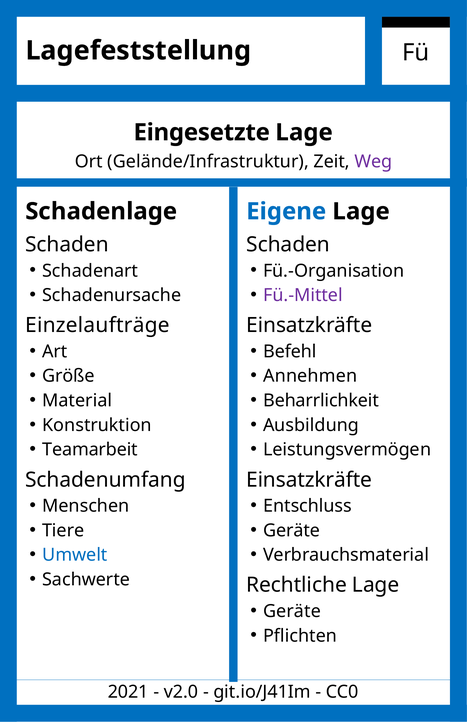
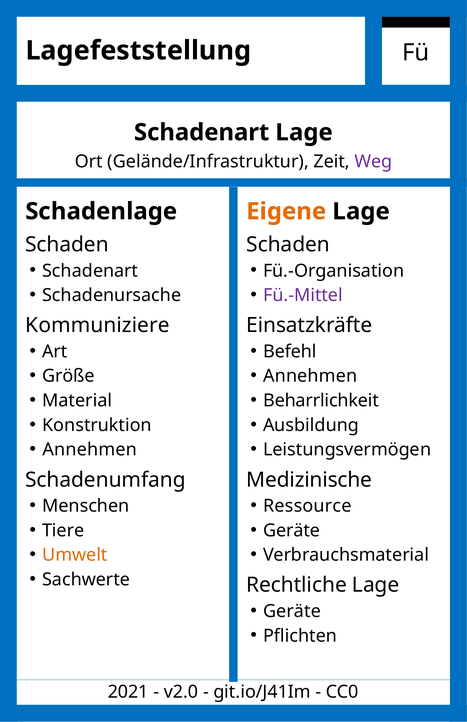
Eingesetzte: Eingesetzte -> Schadenart (202, 132)
Eigene colour: blue -> orange (286, 211)
Einzelaufträge: Einzelaufträge -> Kommuniziere (98, 325)
Teamarbeit: Teamarbeit -> Annehmen (90, 450)
Einsatzkräfte: Einsatzkräfte -> Medizinische (309, 480)
Entschluss: Entschluss -> Ressource (307, 506)
Umwelt colour: blue -> orange (75, 555)
